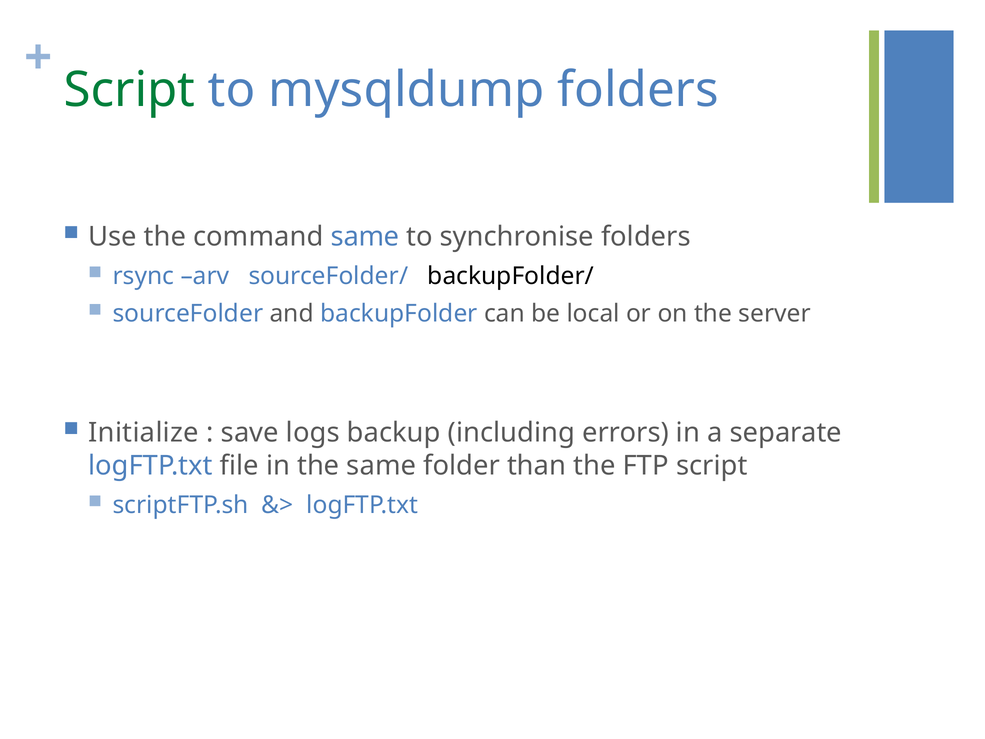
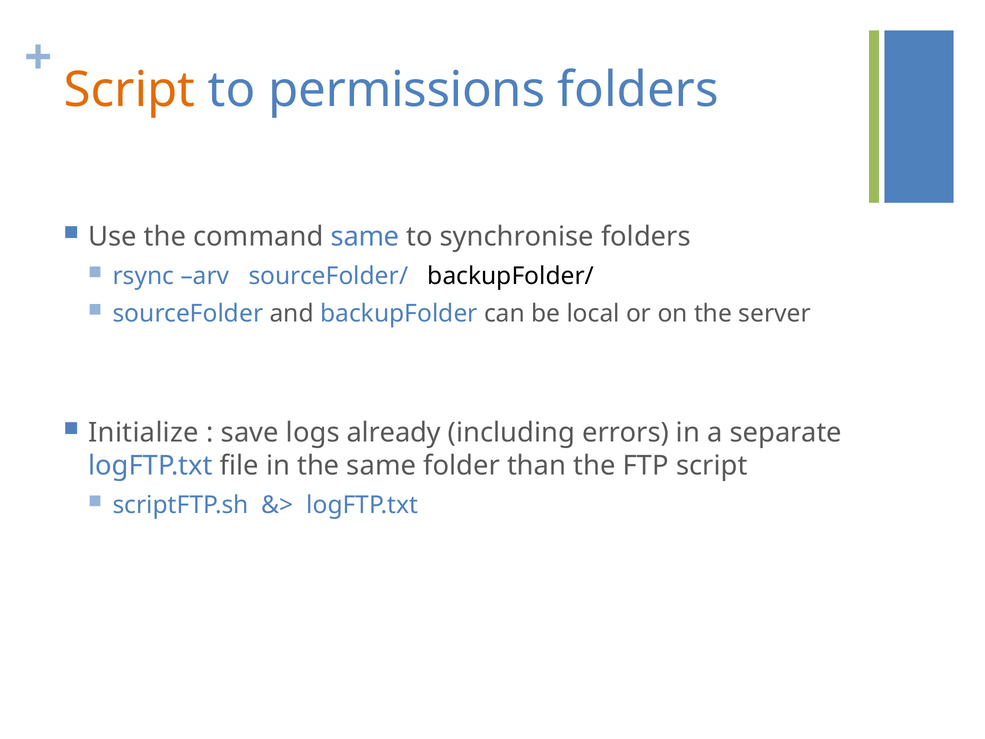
Script colour: green -> orange (129, 90)
mysqldump: mysqldump -> permissions (407, 90)
backup: backup -> already (394, 433)
